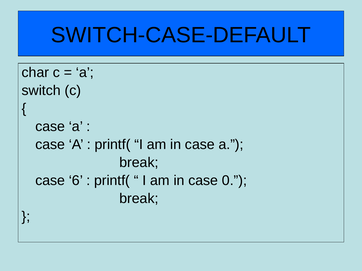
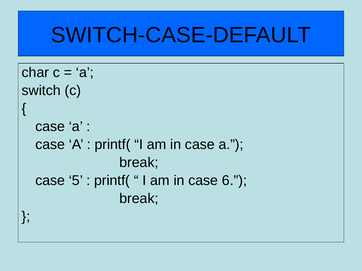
6: 6 -> 5 (76, 181)
0: 0 -> 6 (234, 181)
